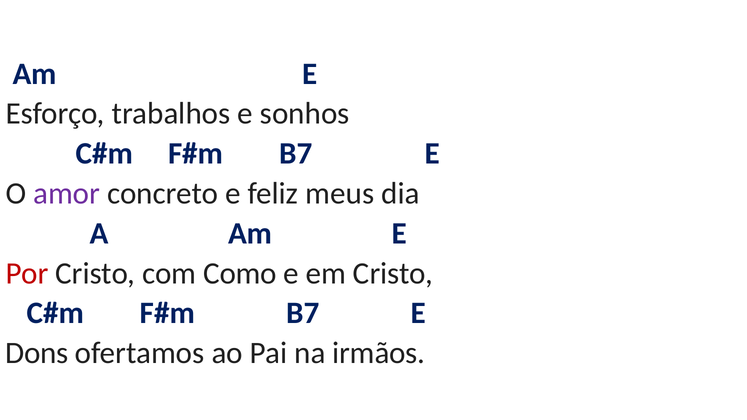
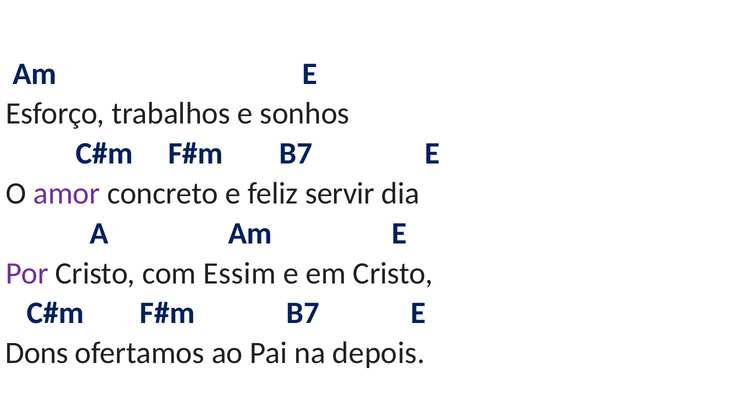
meus: meus -> servir (340, 194)
Por colour: red -> purple (27, 273)
Como: Como -> Essim (240, 273)
irmãos: irmãos -> depois (379, 353)
